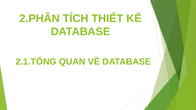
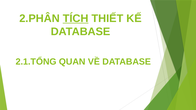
TÍCH underline: none -> present (76, 18)
